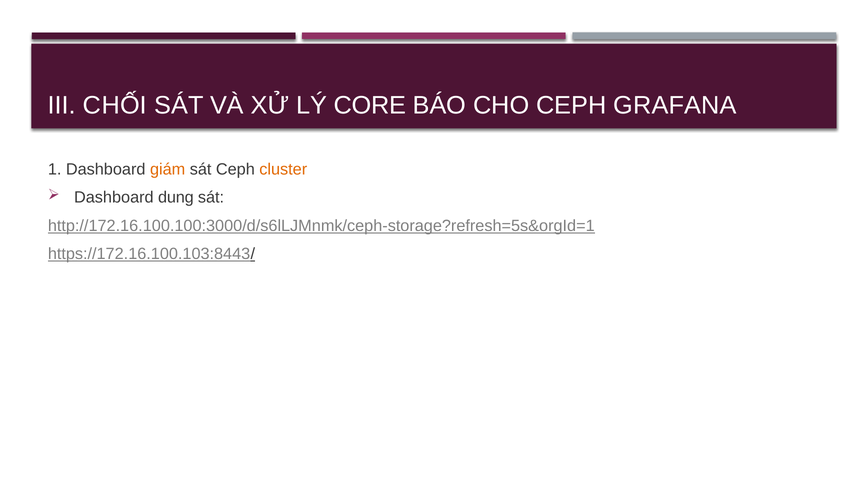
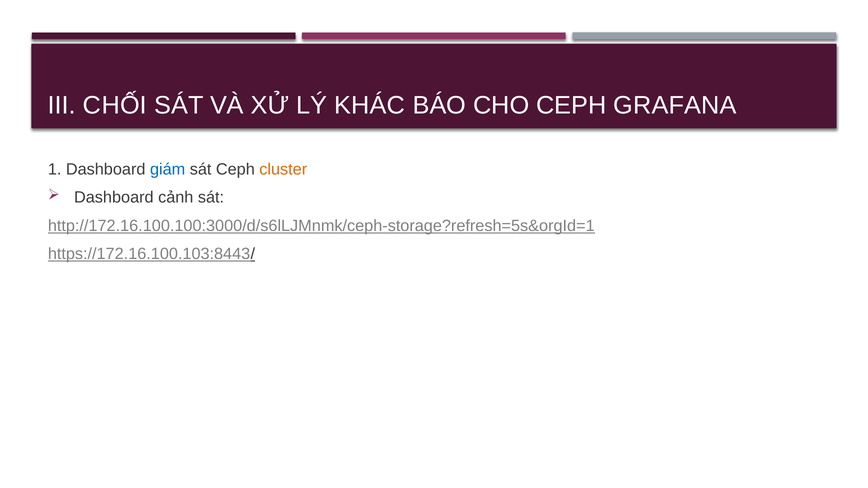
CORE: CORE -> KHÁC (370, 105)
giám colour: orange -> blue (168, 169)
dung: dung -> cảnh (176, 198)
